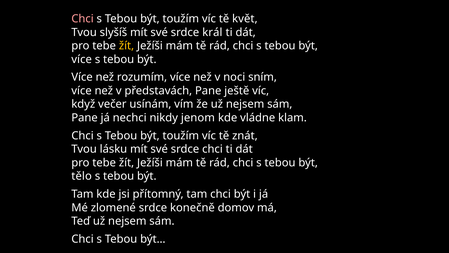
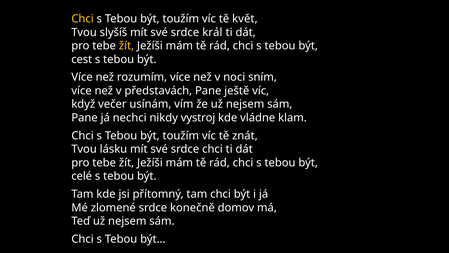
Chci colour: pink -> yellow (83, 19)
více: více -> cest (82, 59)
jenom: jenom -> vystroj (198, 118)
tělo: tělo -> celé (82, 176)
